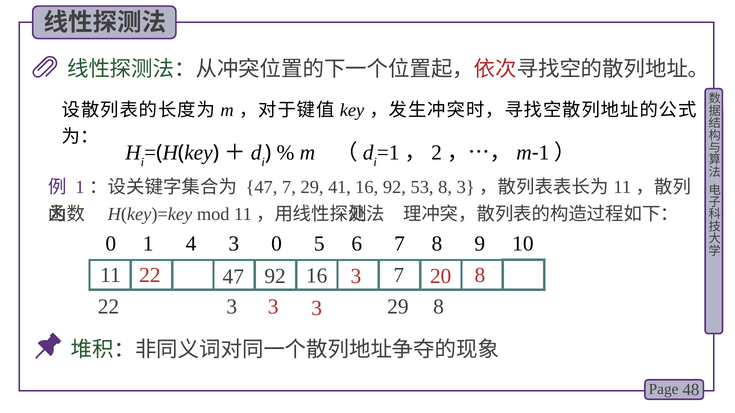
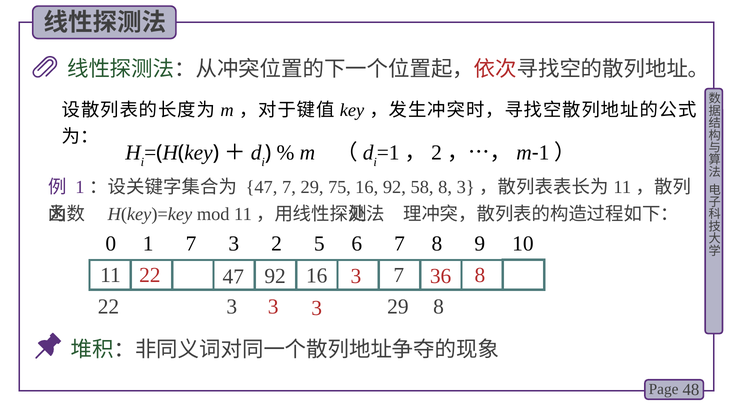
41: 41 -> 75 (339, 188)
53: 53 -> 58 (422, 188)
1 4: 4 -> 7 (191, 244)
0: 0 -> 2 (277, 244)
20: 20 -> 36 (441, 277)
